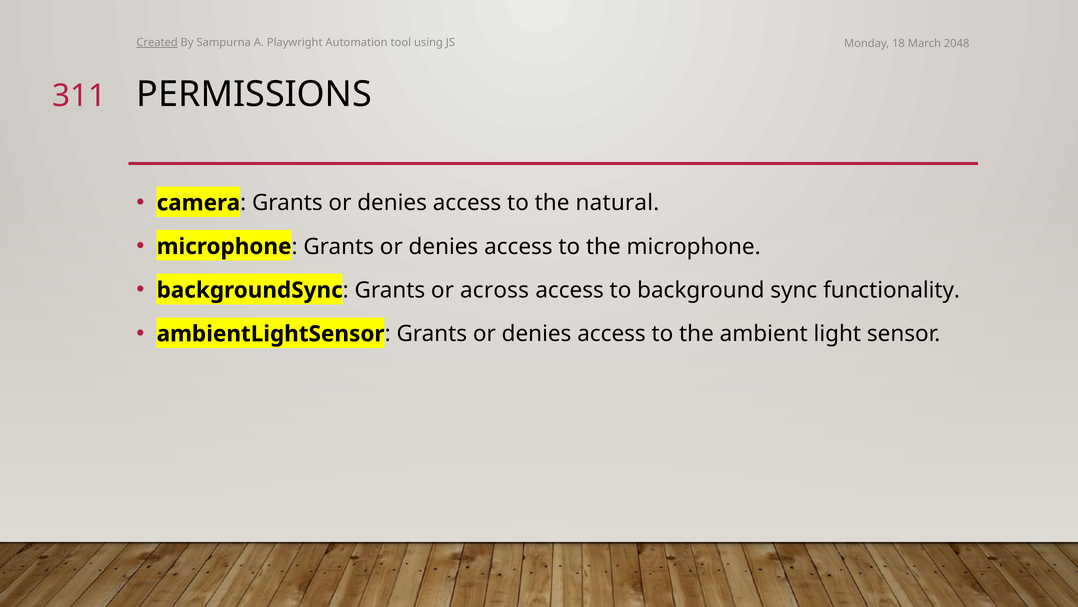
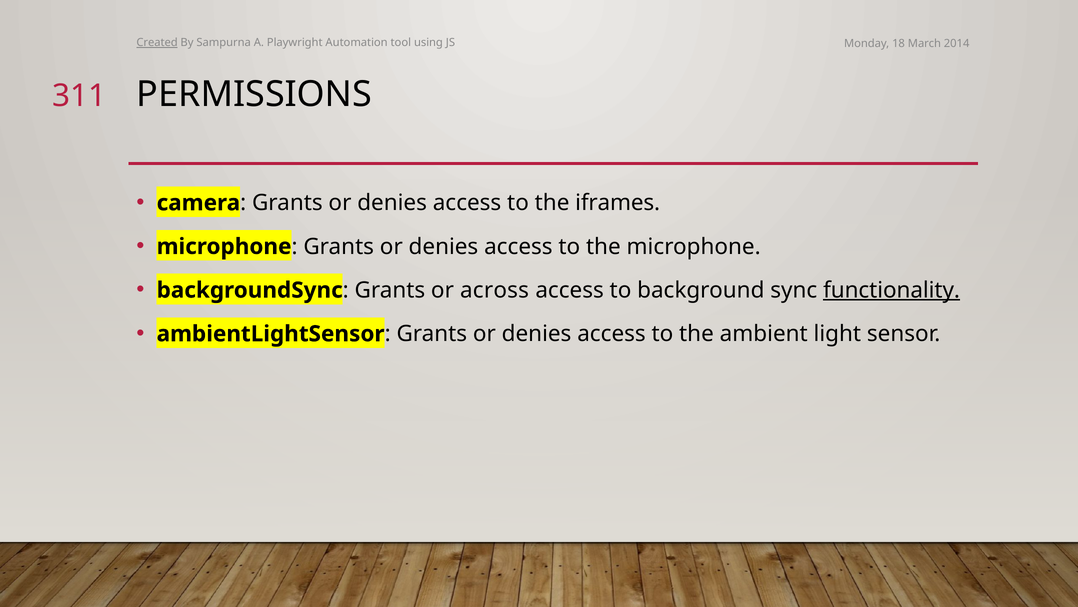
2048: 2048 -> 2014 (957, 44)
natural: natural -> iframes (618, 203)
functionality underline: none -> present (892, 290)
